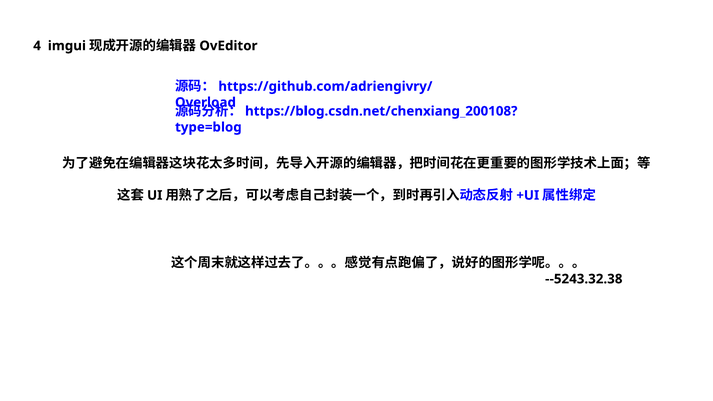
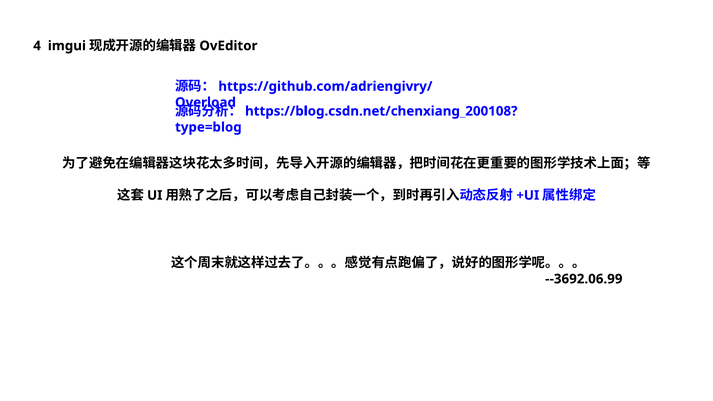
--5243.32.38: --5243.32.38 -> --3692.06.99 (584, 279)
